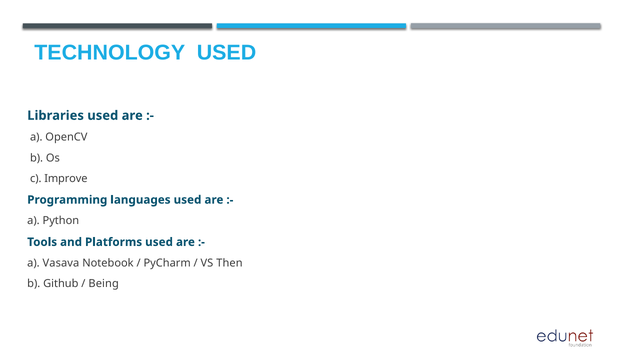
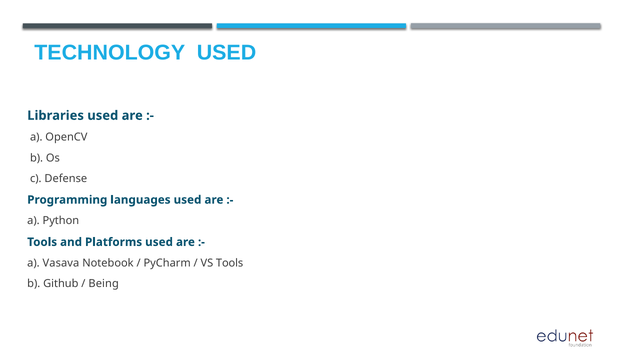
Improve: Improve -> Defense (66, 179)
VS Then: Then -> Tools (230, 263)
